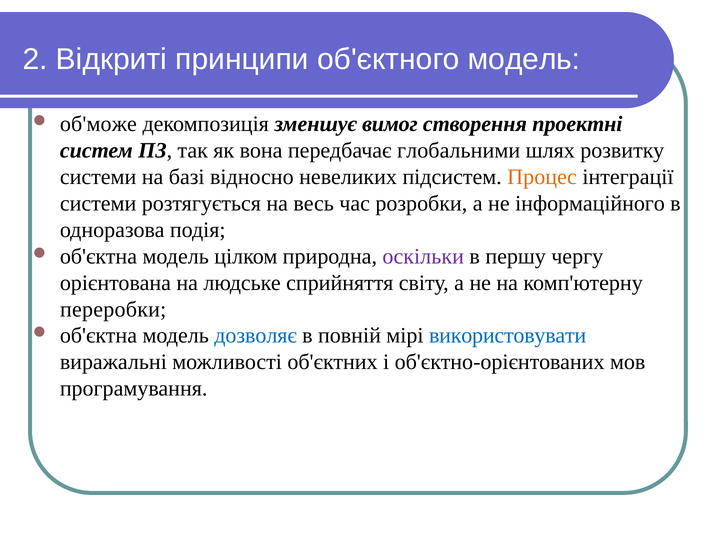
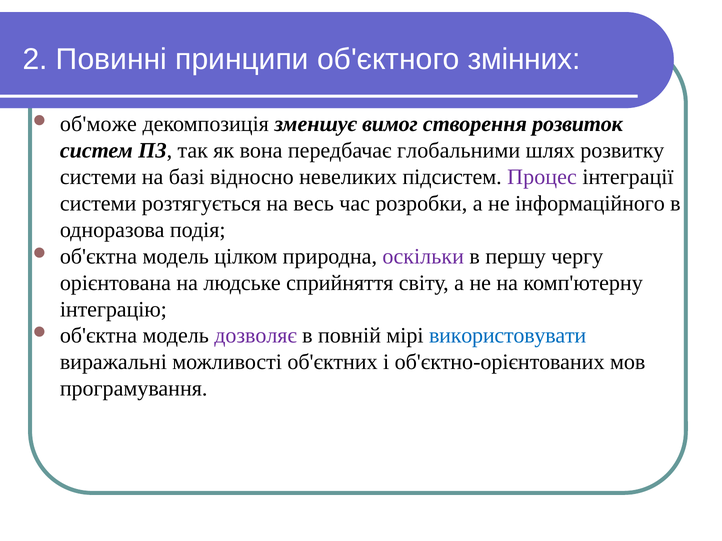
Відкриті: Відкриті -> Повинні (111, 59)
об'єктного модель: модель -> змінних (524, 59)
проектні: проектні -> розвиток (577, 124)
Процес colour: orange -> purple (542, 177)
переробки: переробки -> інтеграцію (113, 310)
дозволяє colour: blue -> purple (256, 336)
